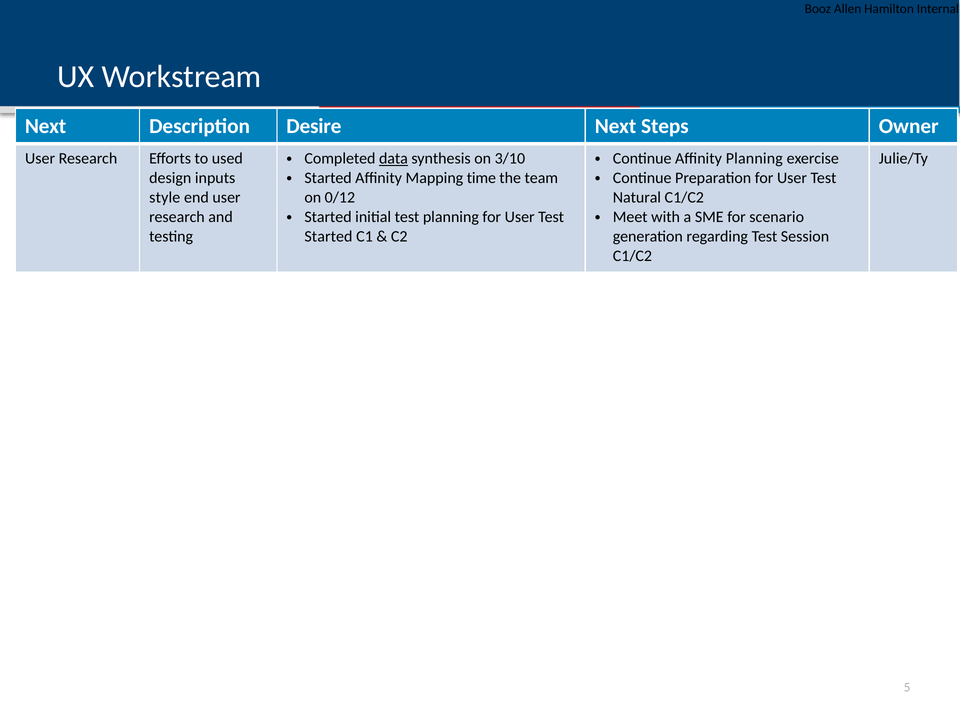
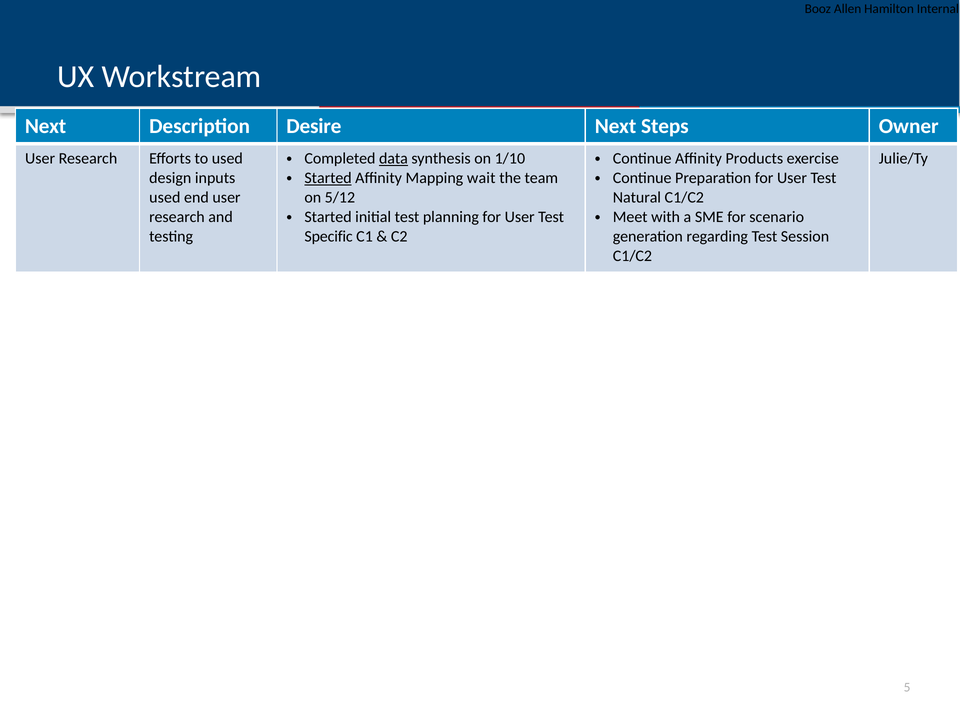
3/10: 3/10 -> 1/10 (510, 159)
Affinity Planning: Planning -> Products (754, 159)
Started underline: none -> present (328, 178)
time: time -> wait (481, 178)
style: style -> used (165, 198)
0/12: 0/12 -> 5/12 (340, 198)
Started: Started -> Specific (329, 237)
